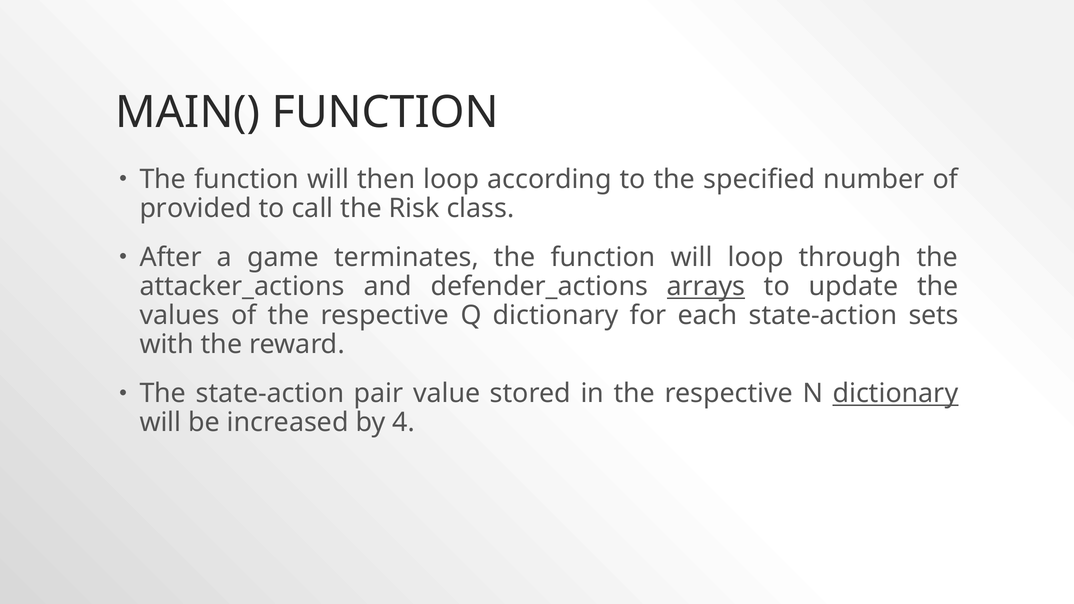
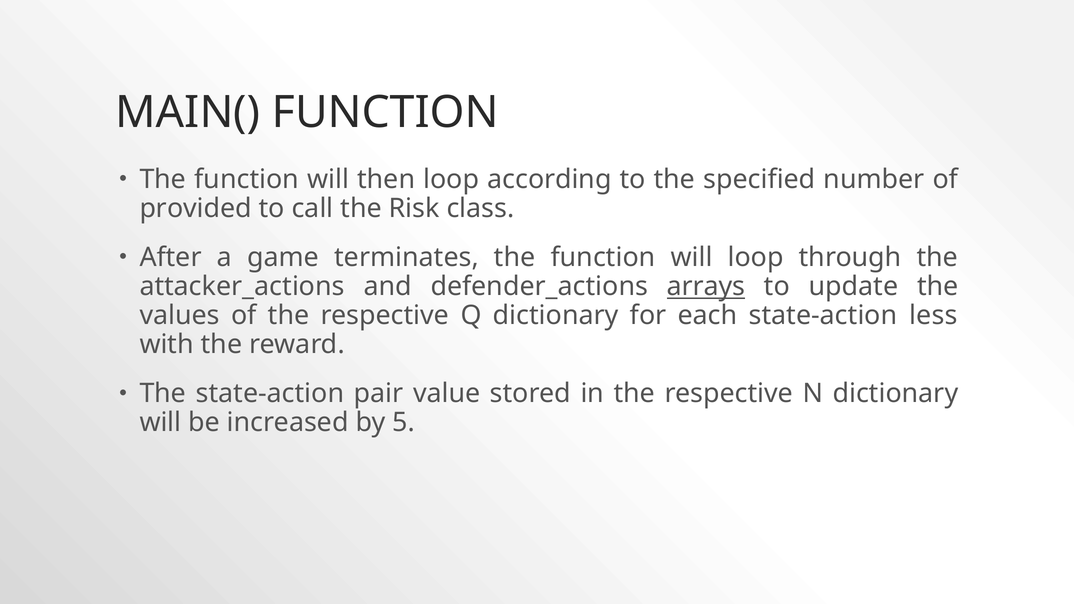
sets: sets -> less (933, 316)
dictionary underline: present -> none (895, 394)
4: 4 -> 5 (404, 423)
